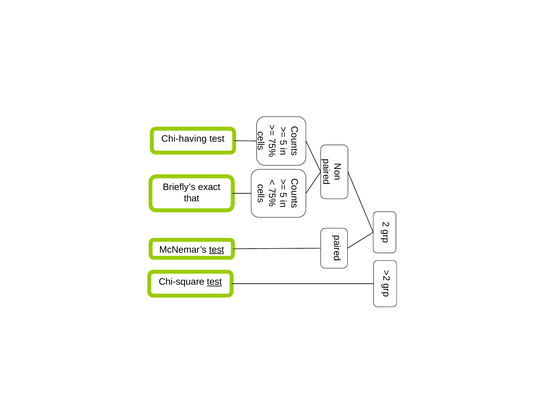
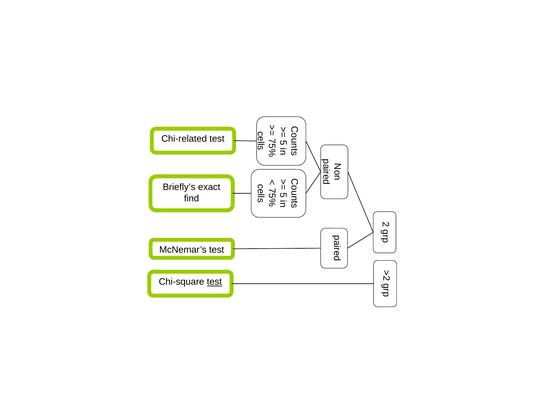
Chi-having: Chi-having -> Chi-related (184, 139)
that: that -> find (192, 198)
test underline: present -> none (217, 250)
